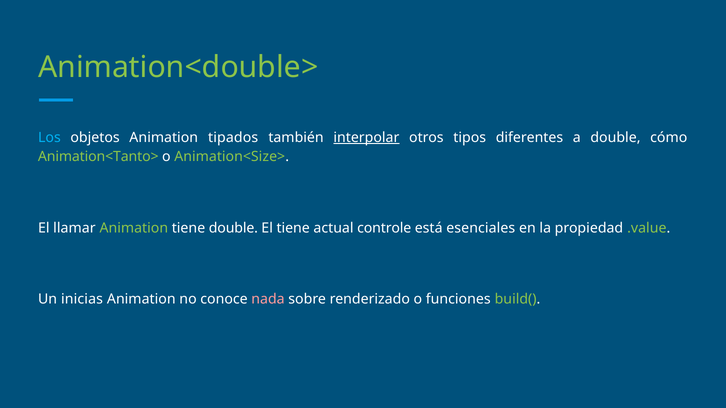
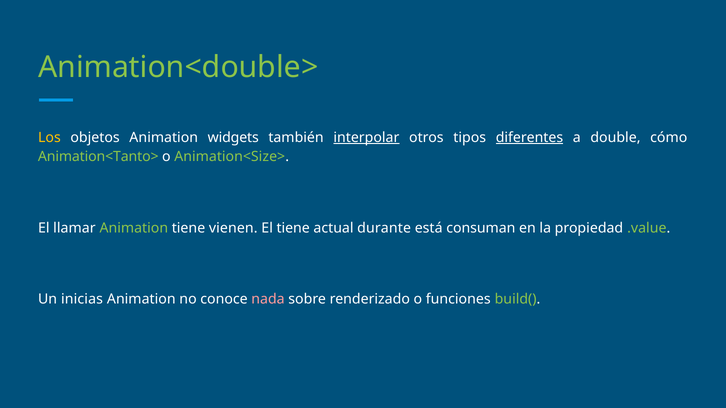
Los colour: light blue -> yellow (49, 138)
tipados: tipados -> widgets (233, 138)
diferentes underline: none -> present (529, 138)
tiene double: double -> vienen (233, 228)
controle: controle -> durante (384, 228)
esenciales: esenciales -> consuman (481, 228)
